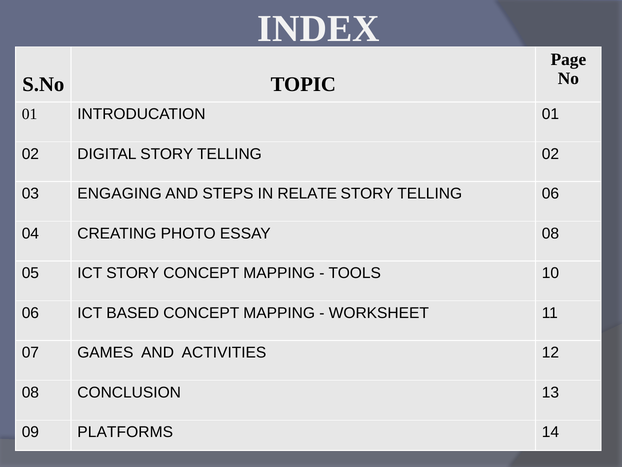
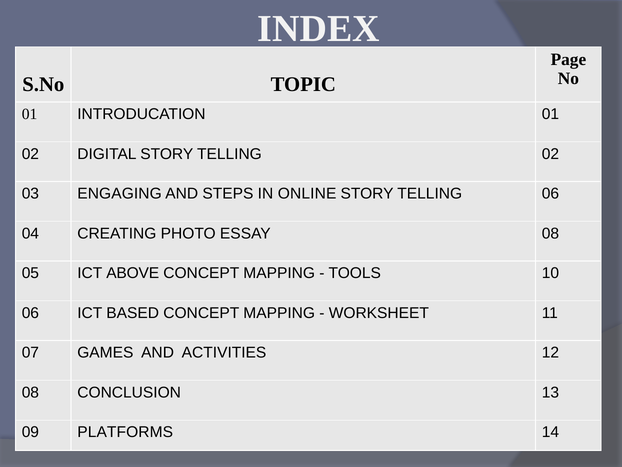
RELATE: RELATE -> ONLINE (307, 193)
ICT STORY: STORY -> ABOVE (133, 273)
